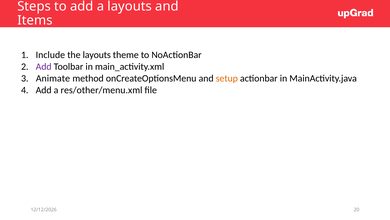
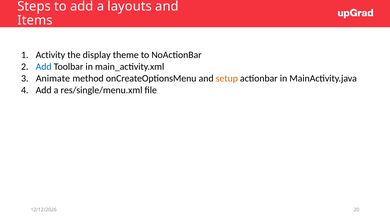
Include: Include -> Activity (50, 55)
the layouts: layouts -> display (97, 55)
Add colour: purple -> blue (44, 67)
res/other/menu.xml: res/other/menu.xml -> res/single/menu.xml (102, 90)
